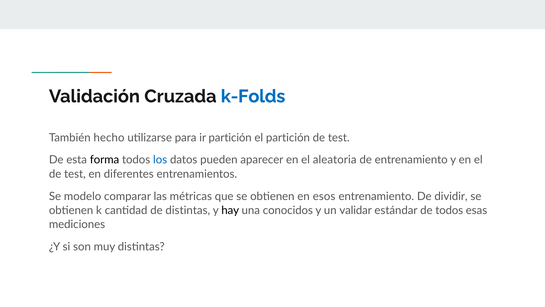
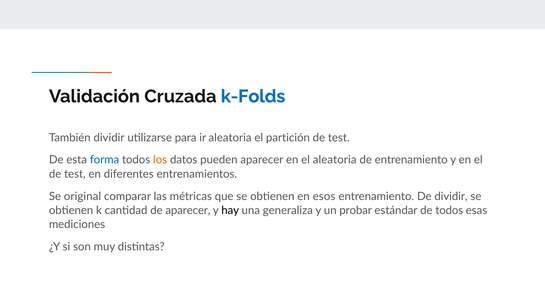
También hecho: hecho -> dividir (109, 137)
ir partición: partición -> aleatoria (230, 137)
forma colour: black -> blue (105, 160)
los colour: blue -> orange (160, 160)
modelo: modelo -> original (83, 196)
de distintas: distintas -> aparecer (188, 210)
conocidos: conocidos -> generaliza (288, 210)
validar: validar -> probar (356, 210)
